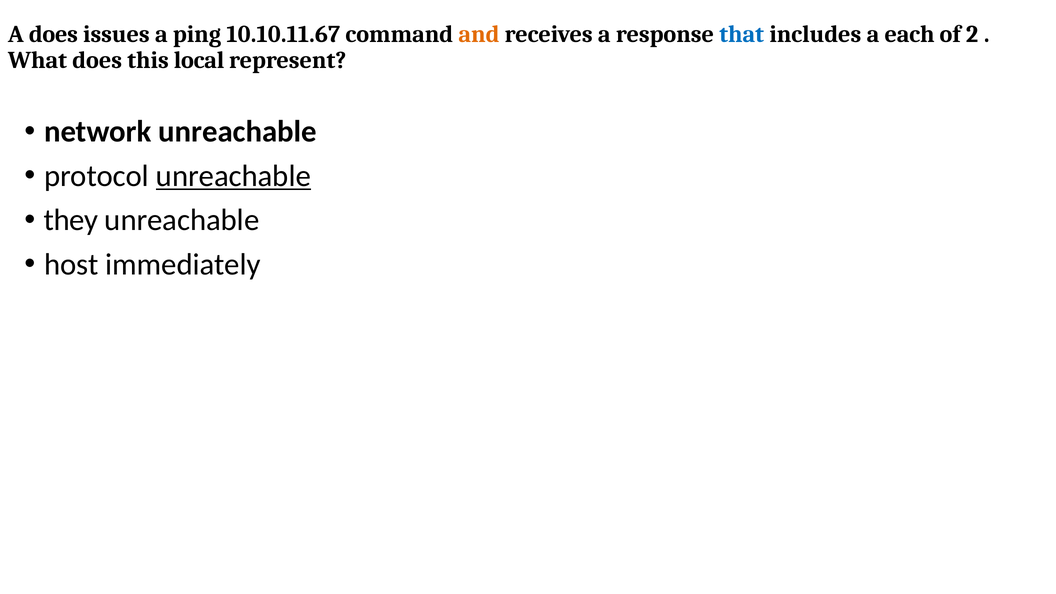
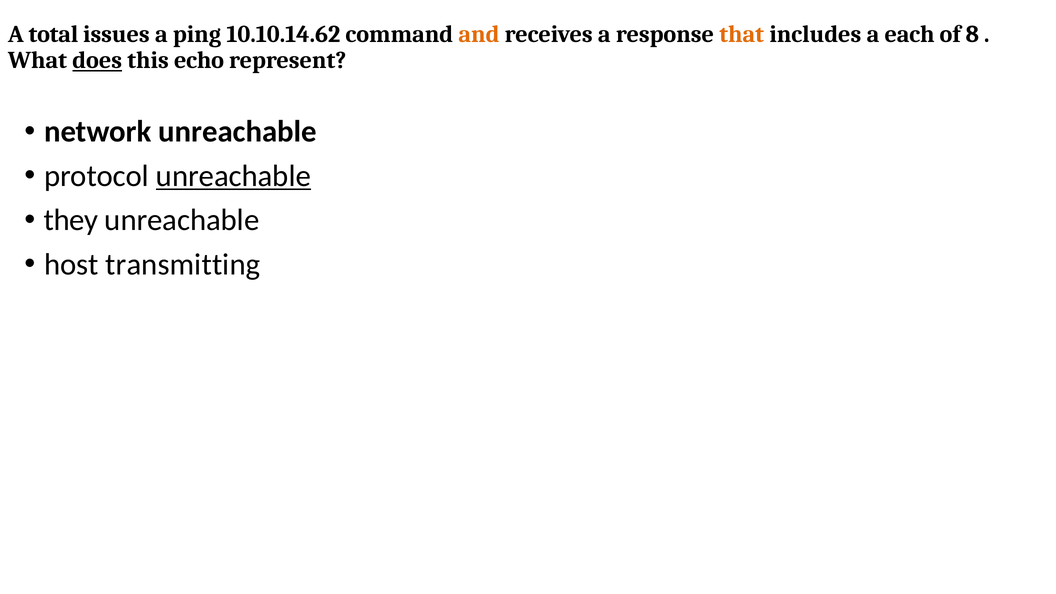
A does: does -> total (53, 34)
10.10.11.67: 10.10.11.67 -> 10.10.14.62 (283, 34)
that colour: blue -> orange (742, 34)
2: 2 -> 8 (972, 34)
does underline: none -> present (97, 60)
local: local -> echo (199, 60)
immediately: immediately -> transmitting (183, 264)
